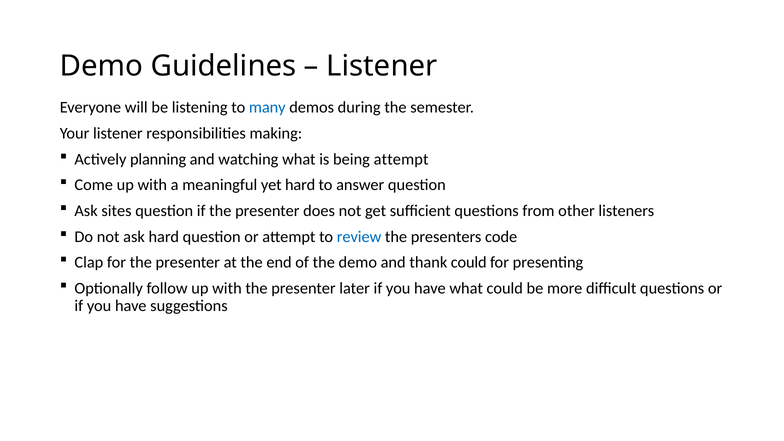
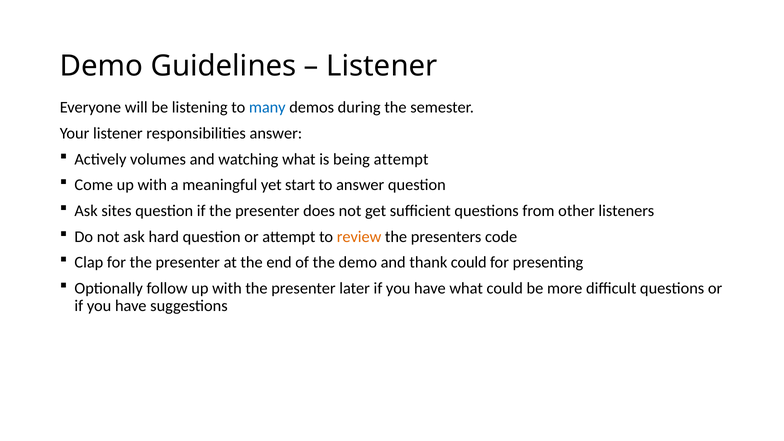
responsibilities making: making -> answer (276, 133)
planning: planning -> volumes (158, 159)
yet hard: hard -> start (300, 185)
review colour: blue -> orange (359, 237)
